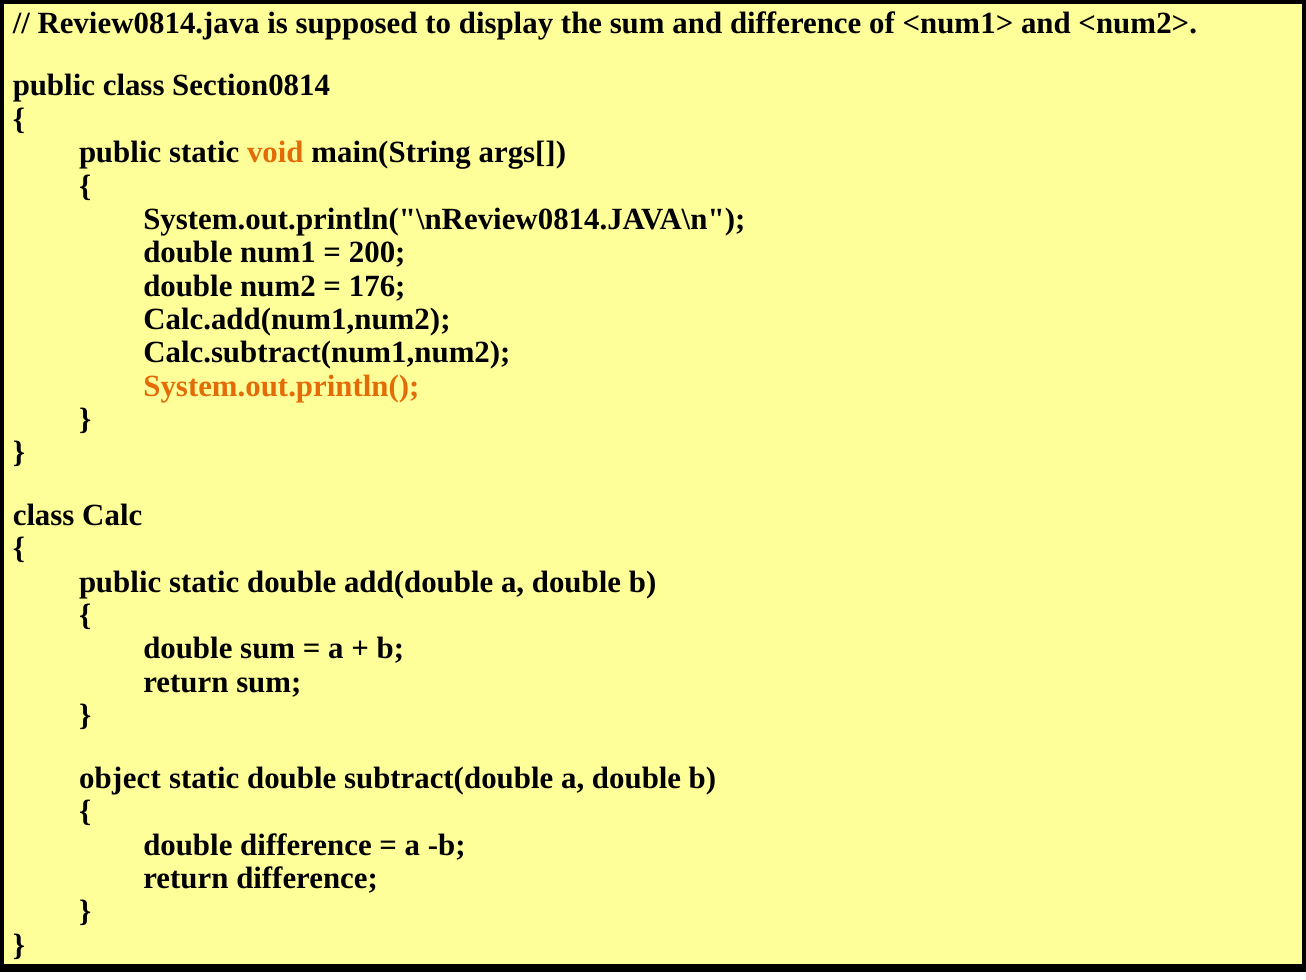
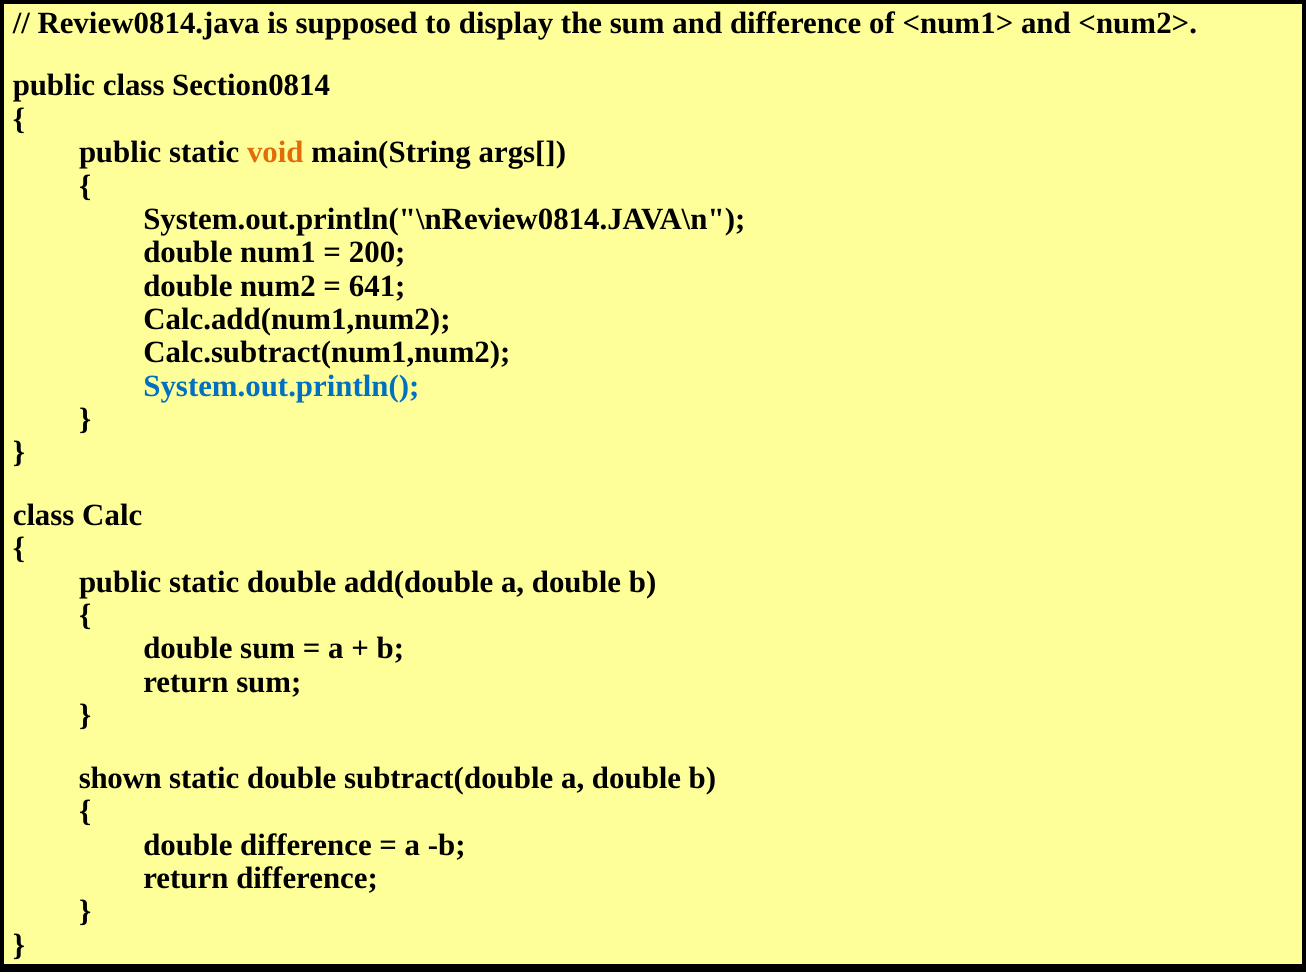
176: 176 -> 641 (377, 286)
System.out.println( colour: orange -> blue (281, 386)
object: object -> shown (120, 778)
